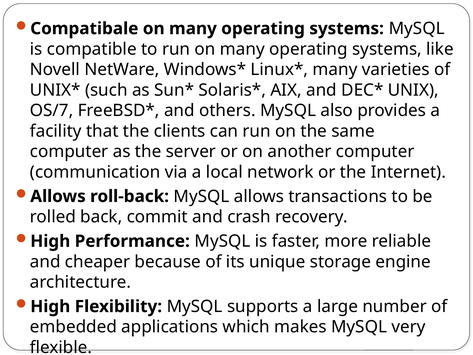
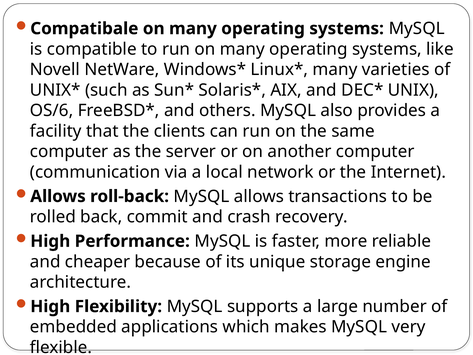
OS/7: OS/7 -> OS/6 (52, 110)
